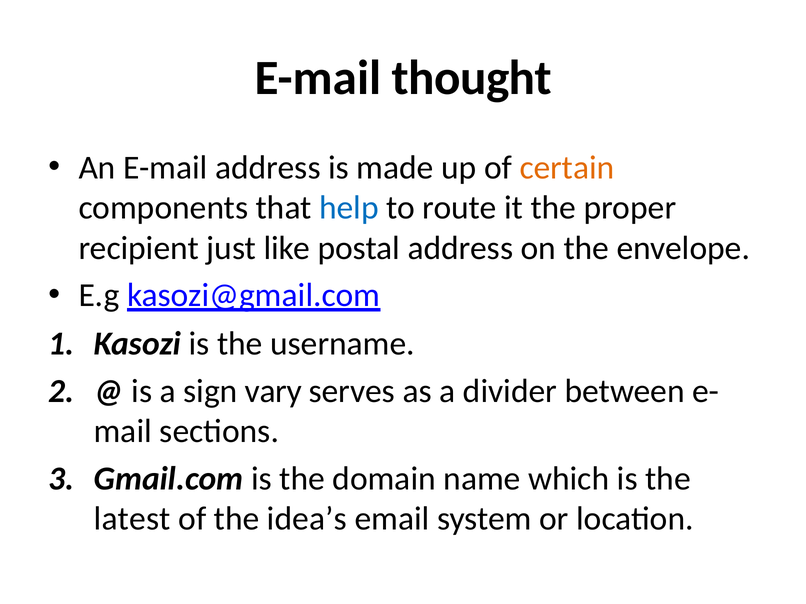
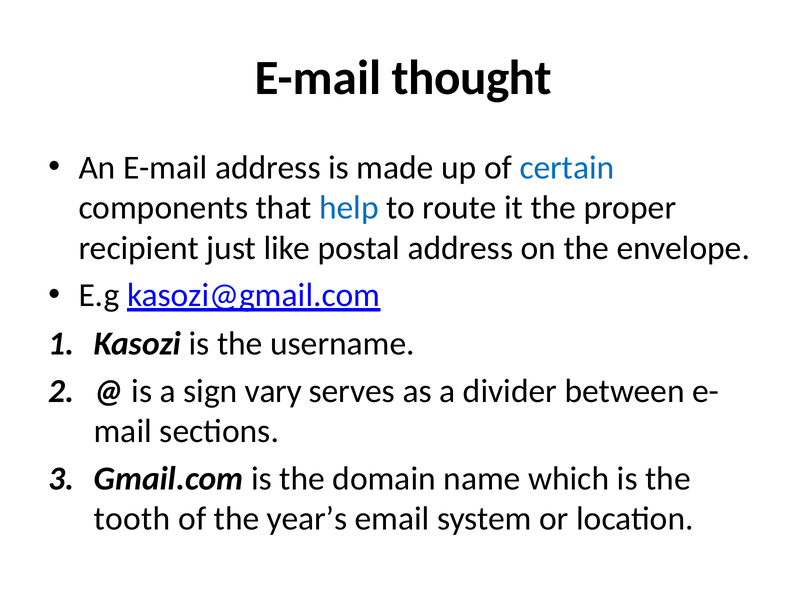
certain colour: orange -> blue (567, 168)
latest: latest -> tooth (132, 519)
idea’s: idea’s -> year’s (307, 519)
